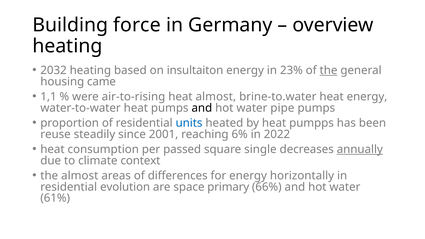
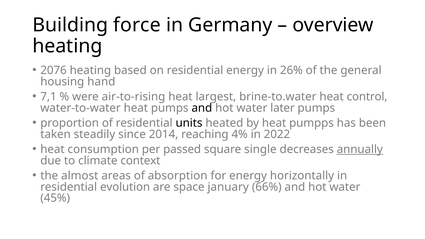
2032: 2032 -> 2076 (54, 70)
on insultaiton: insultaiton -> residential (195, 70)
23%: 23% -> 26% (291, 70)
the underline: present -> none (329, 70)
came: came -> hand (101, 82)
1,1: 1,1 -> 7,1 (48, 97)
heat almost: almost -> largest (216, 97)
heat energy: energy -> control (367, 97)
pipe: pipe -> later (283, 108)
units colour: blue -> black (189, 123)
reuse: reuse -> taken (56, 134)
2001: 2001 -> 2014 (164, 134)
6%: 6% -> 4% (240, 134)
differences: differences -> absorption (178, 176)
primary: primary -> january (228, 187)
61%: 61% -> 45% (55, 198)
